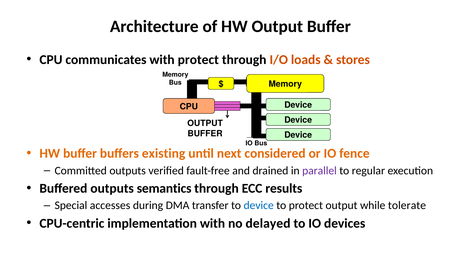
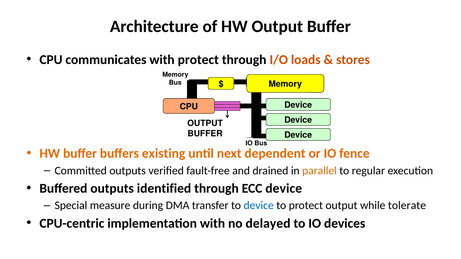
considered: considered -> dependent (275, 154)
parallel colour: purple -> orange (320, 171)
semantics: semantics -> identified (164, 189)
ECC results: results -> device (284, 189)
accesses: accesses -> measure (110, 206)
